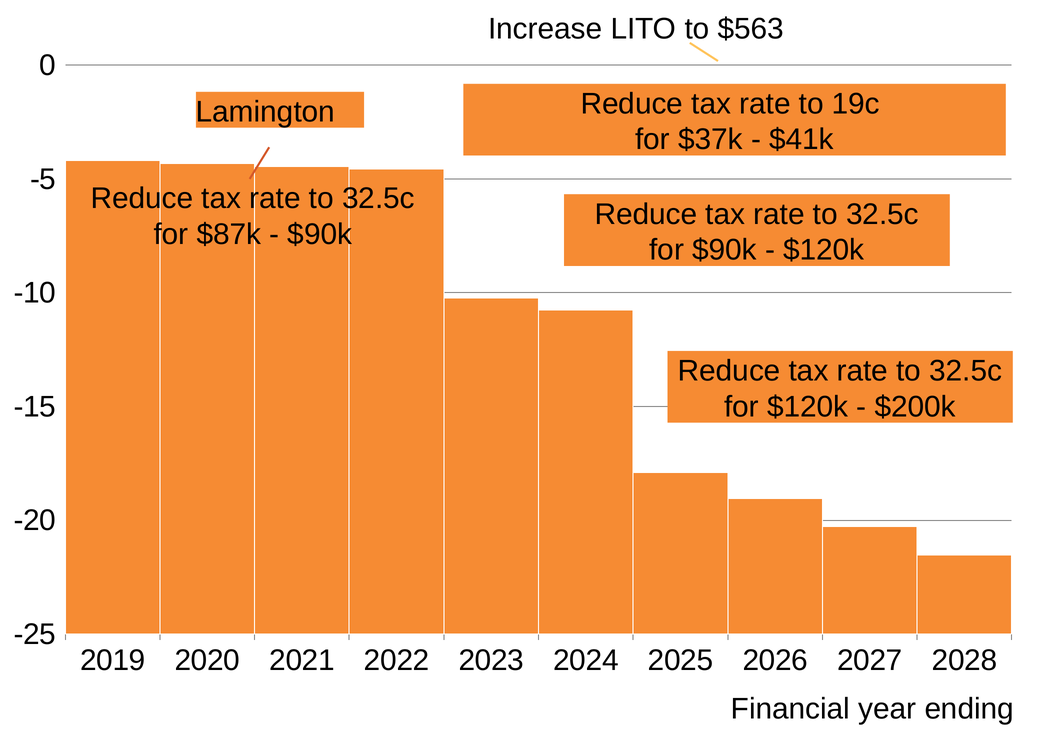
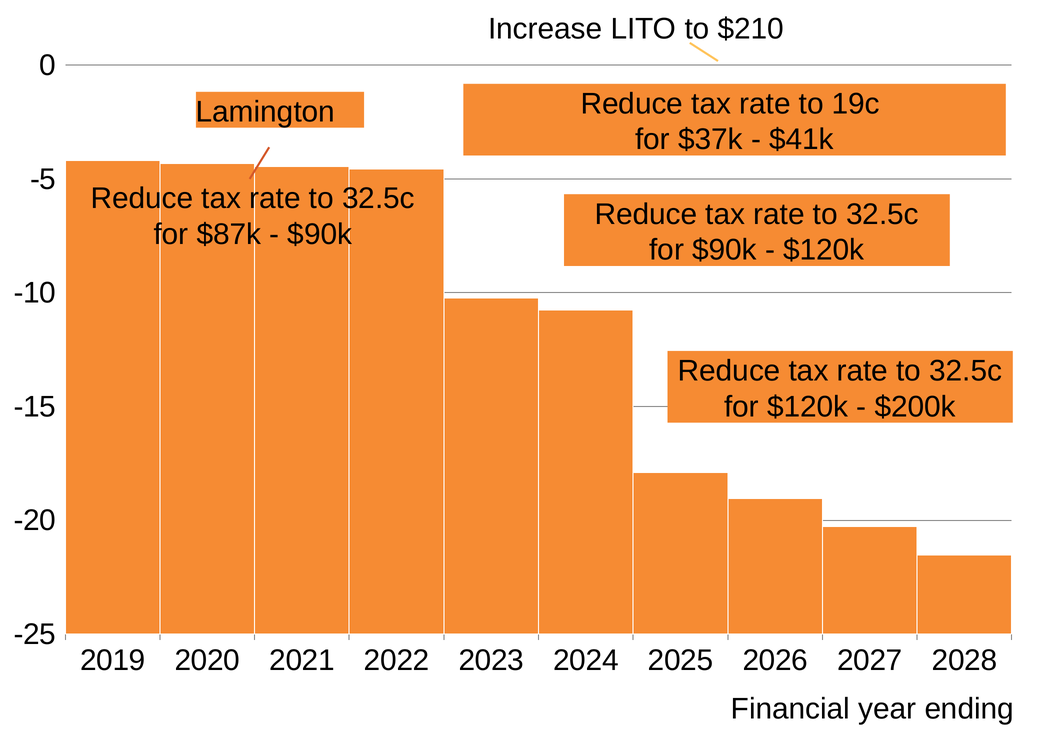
$563: $563 -> $210 (751, 29)
